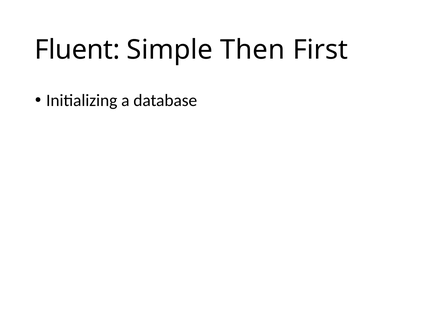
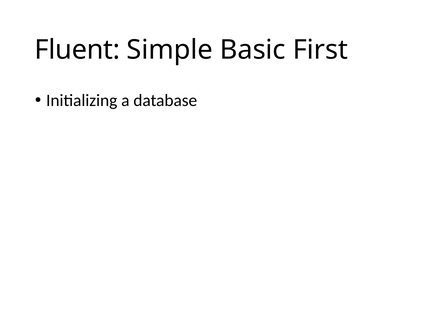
Then: Then -> Basic (253, 50)
